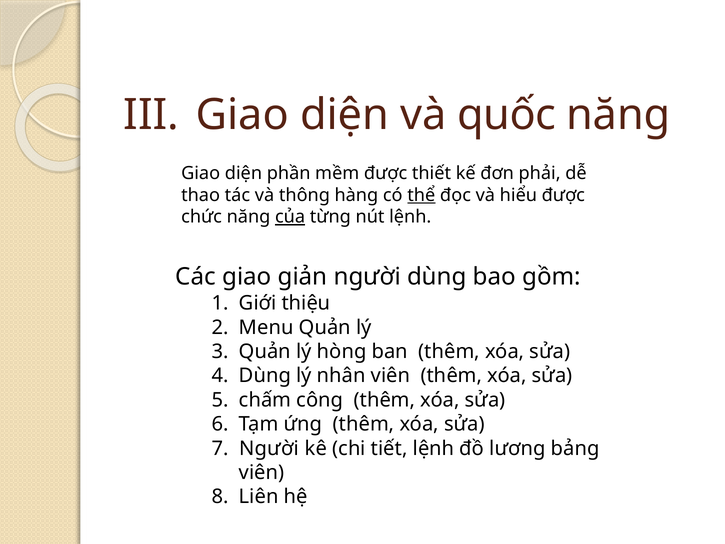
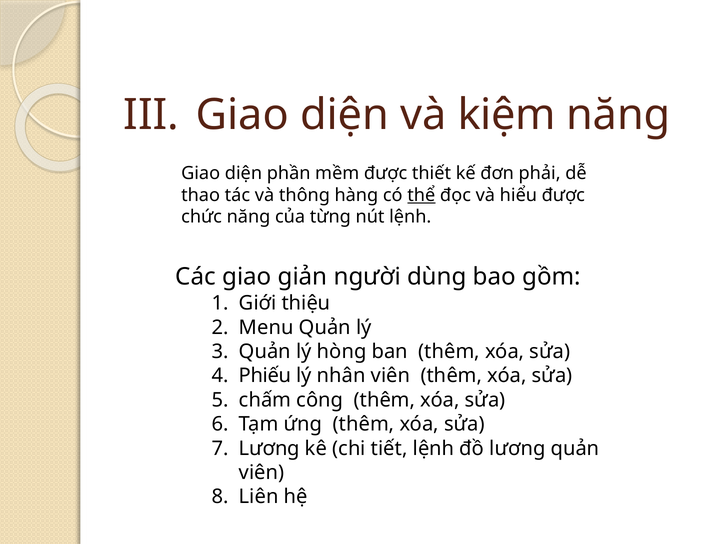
quốc: quốc -> kiệm (507, 115)
của underline: present -> none (290, 217)
Dùng: Dùng -> Phiếu (265, 376)
Người: Người -> Lương (269, 448)
lương bảng: bảng -> quản (575, 448)
